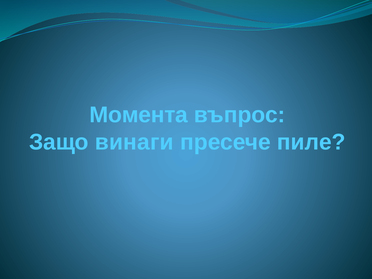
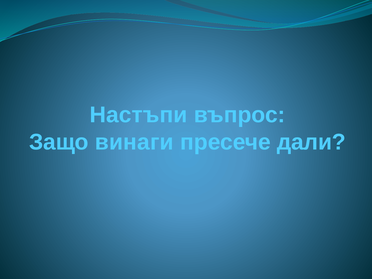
Момента: Момента -> Настъпи (138, 115)
пиле: пиле -> дали (311, 142)
